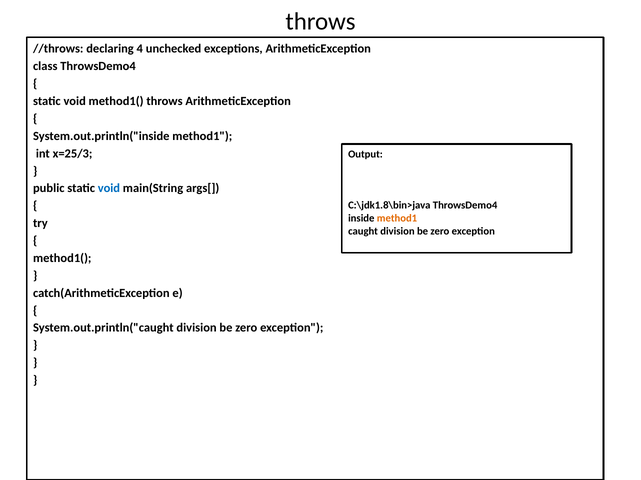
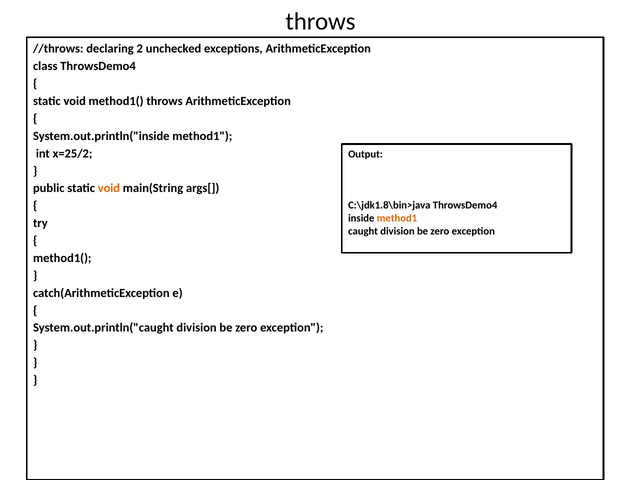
4: 4 -> 2 (140, 49)
x=25/3: x=25/3 -> x=25/2 (73, 154)
void colour: blue -> orange (109, 189)
